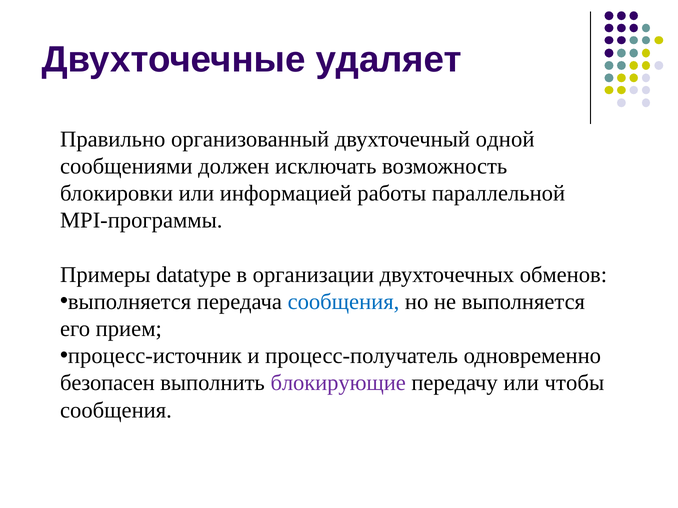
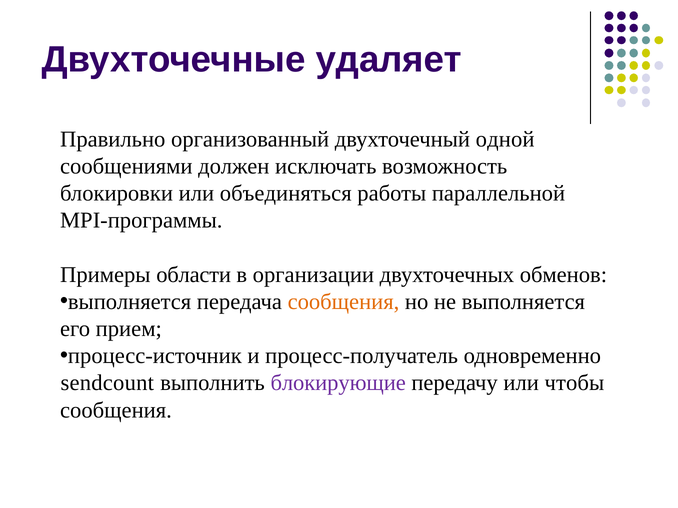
информацией: информацией -> объединяться (286, 194)
datatype: datatype -> области (194, 275)
сообщения colour: blue -> orange (343, 302)
безопасен: безопасен -> sendcount (107, 383)
